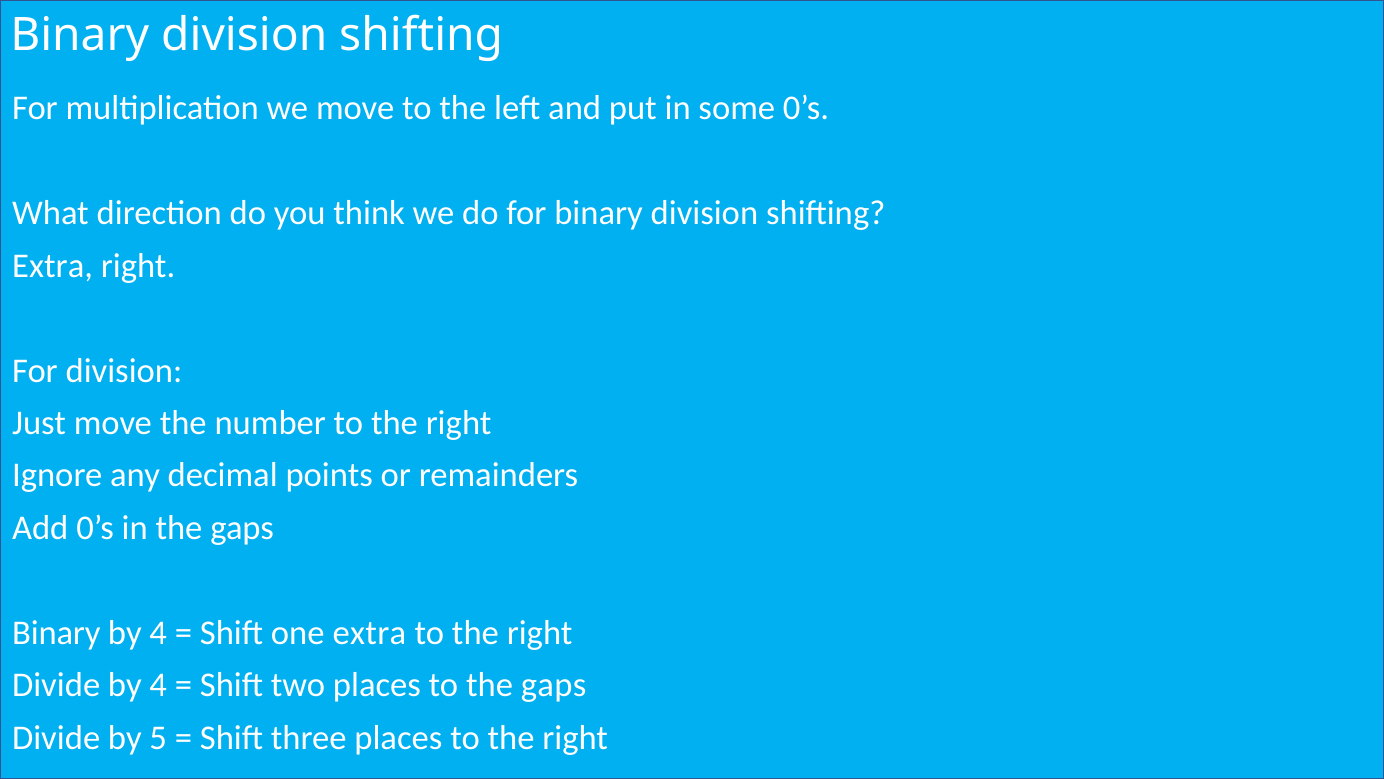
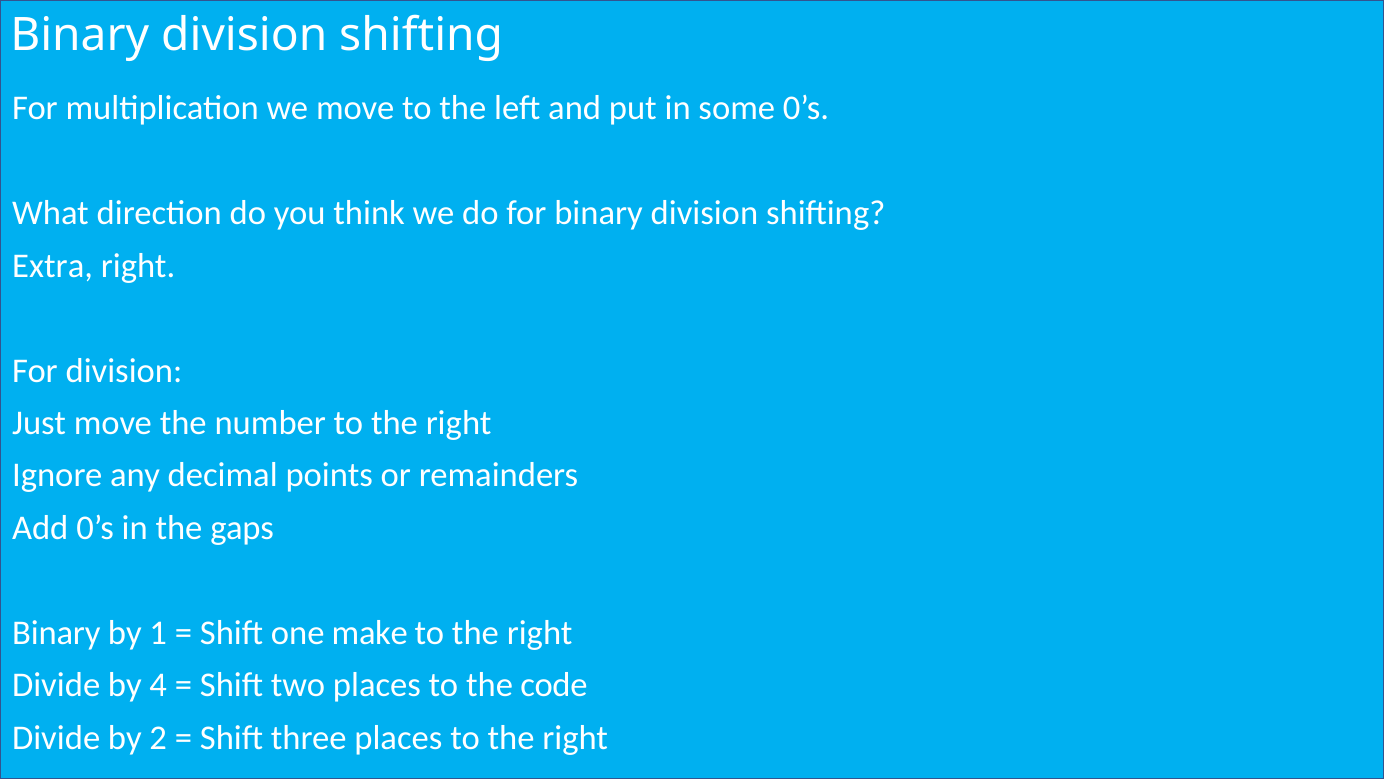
4: 4 -> 1 (158, 632)
one extra: extra -> make (370, 632)
to the gaps: gaps -> code (554, 685)
5: 5 -> 2 (158, 737)
